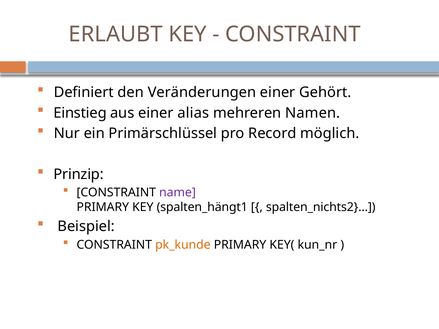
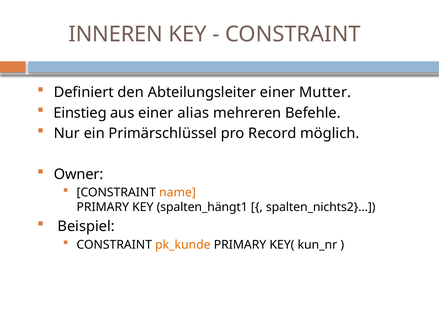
ERLAUBT: ERLAUBT -> INNEREN (116, 34)
Veränderungen: Veränderungen -> Abteilungsleiter (202, 92)
Gehört: Gehört -> Mutter (325, 92)
Namen: Namen -> Befehle (313, 113)
Prinzip: Prinzip -> Owner (79, 174)
name colour: purple -> orange (178, 193)
